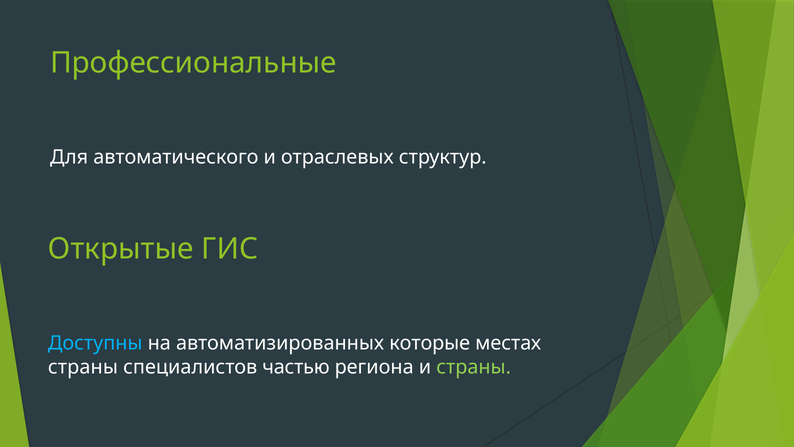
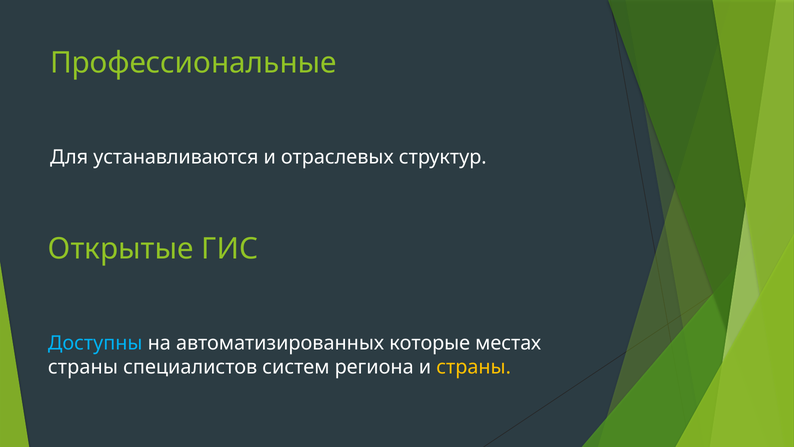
автоматического: автоматического -> устанавливаются (176, 157)
частью: частью -> систем (296, 367)
страны colour: light green -> yellow (474, 367)
